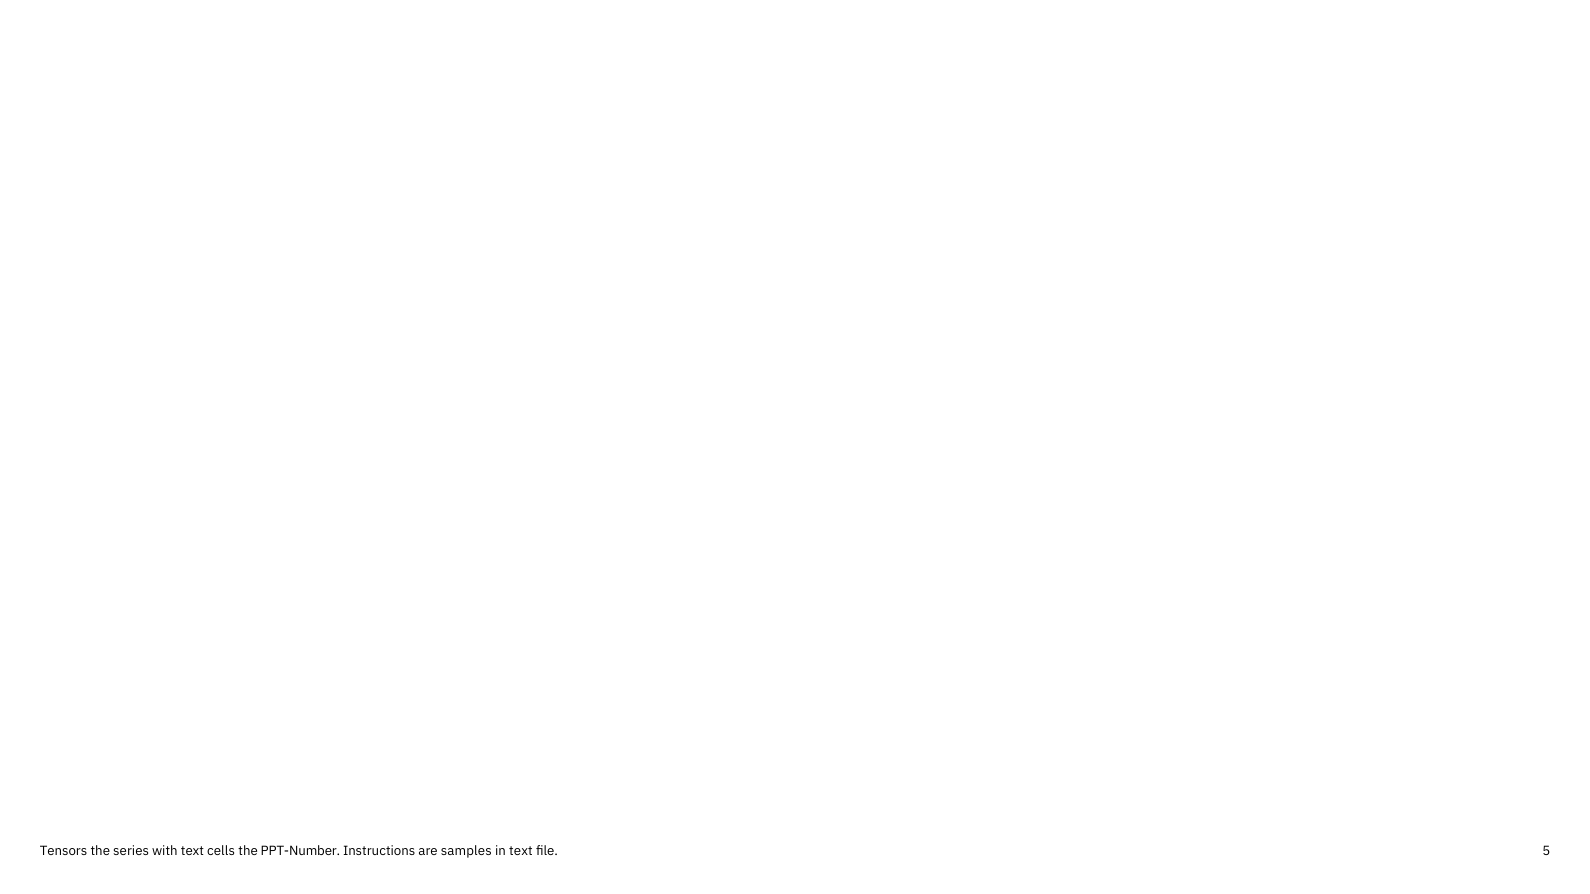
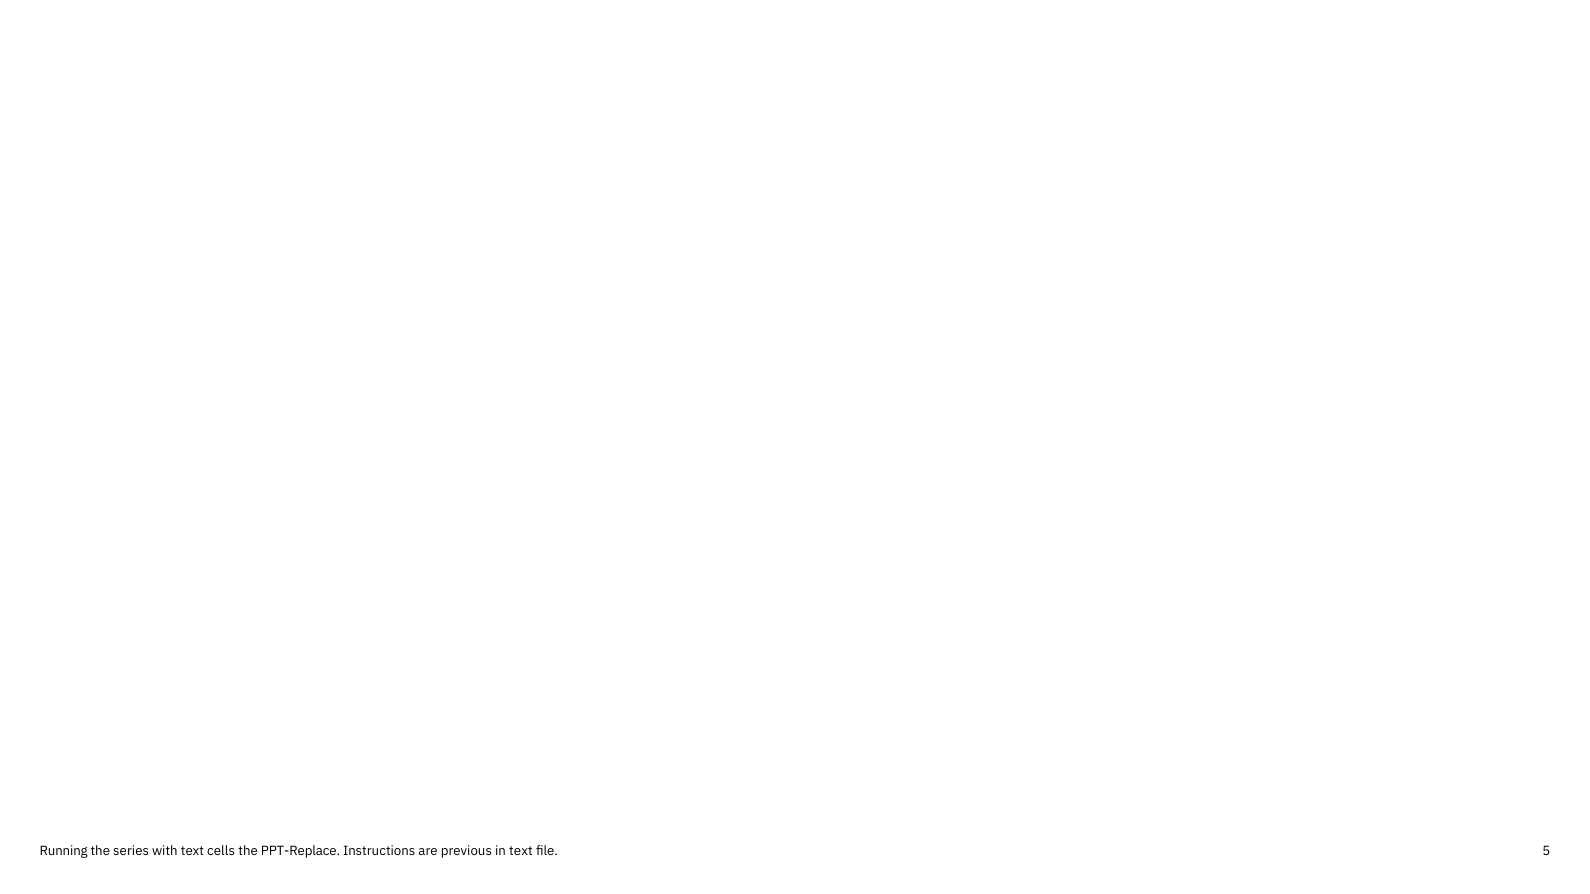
Tensors: Tensors -> Running (64, 851)
PPT-Number: PPT-Number -> PPT-Replace (300, 851)
samples: samples -> previous (466, 851)
